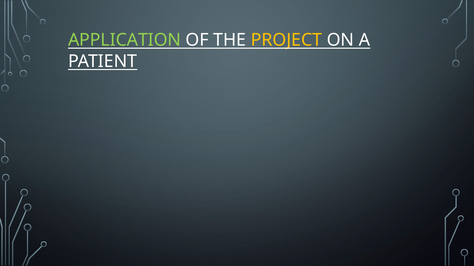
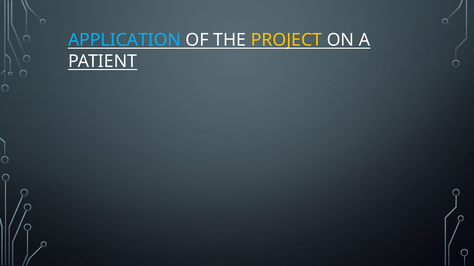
APPLICATION colour: light green -> light blue (125, 40)
